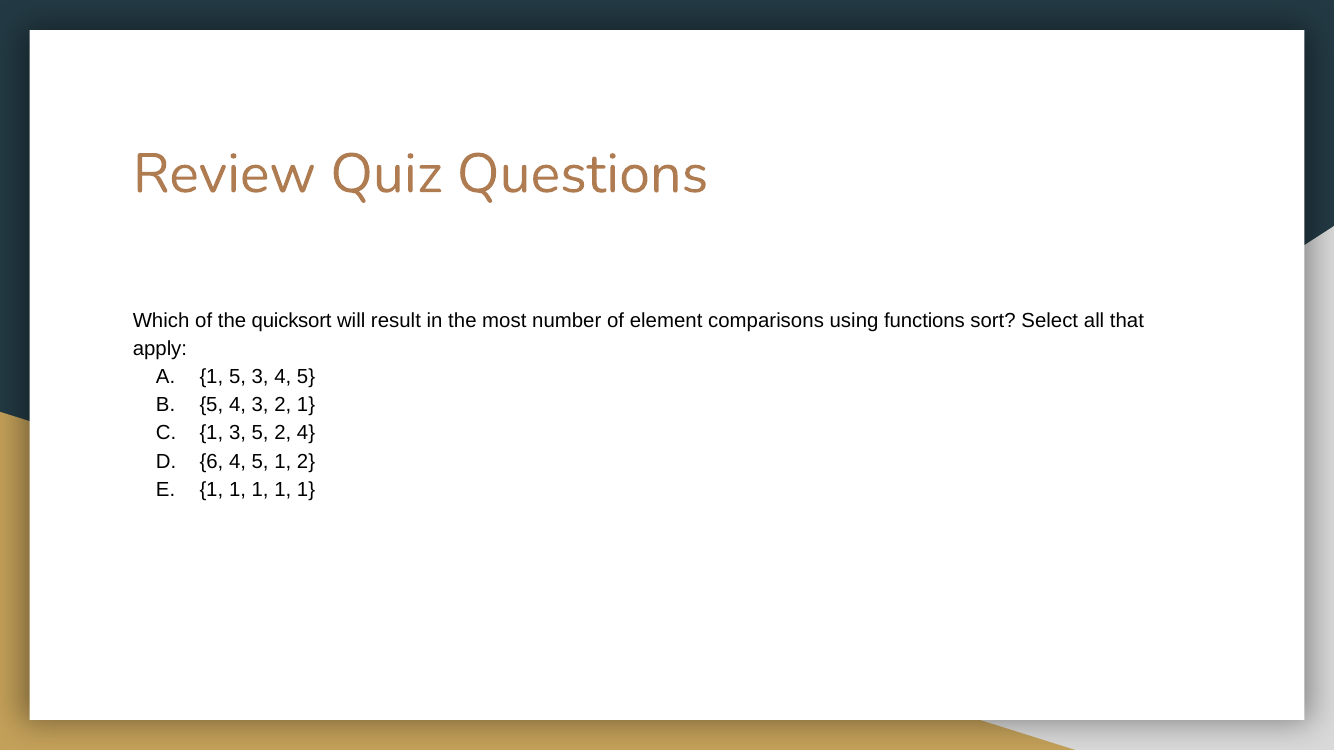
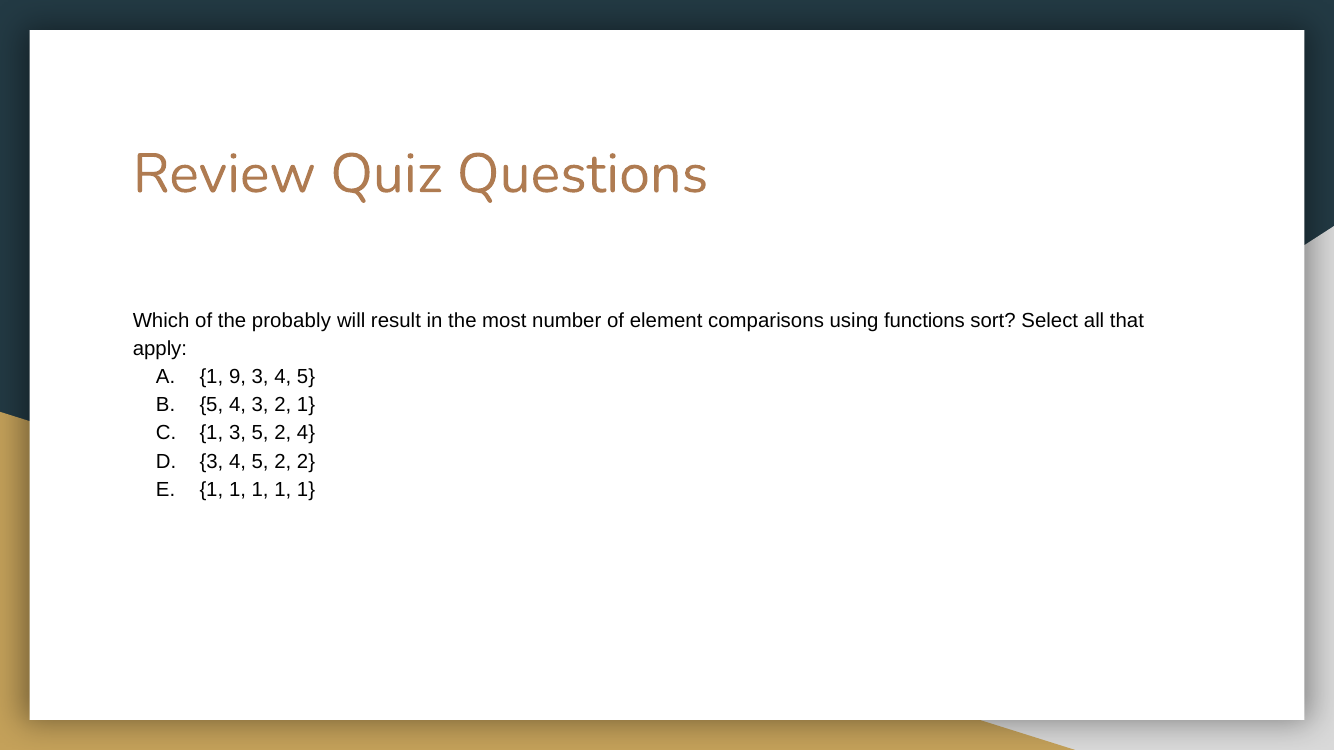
quicksort: quicksort -> probably (291, 321)
1 5: 5 -> 9 (237, 377)
6: 6 -> 3 (211, 462)
4 5 1: 1 -> 2 (283, 462)
